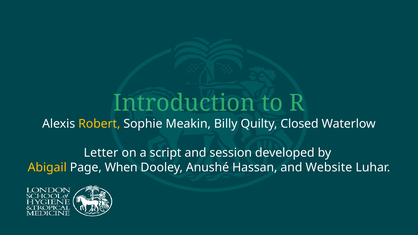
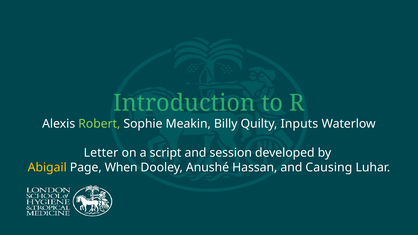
Robert colour: yellow -> light green (99, 124)
Closed: Closed -> Inputs (299, 124)
Website: Website -> Causing (329, 168)
